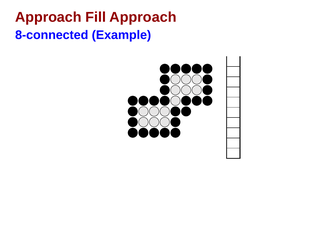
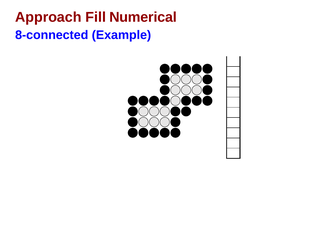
Fill Approach: Approach -> Numerical (143, 17)
